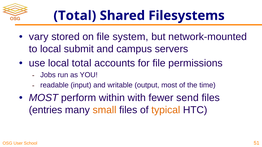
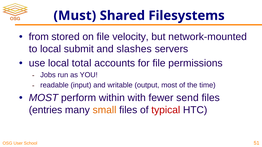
Total: Total -> Must (75, 16)
vary: vary -> from (39, 37)
system: system -> velocity (131, 37)
campus: campus -> slashes (134, 49)
typical colour: orange -> red (166, 110)
